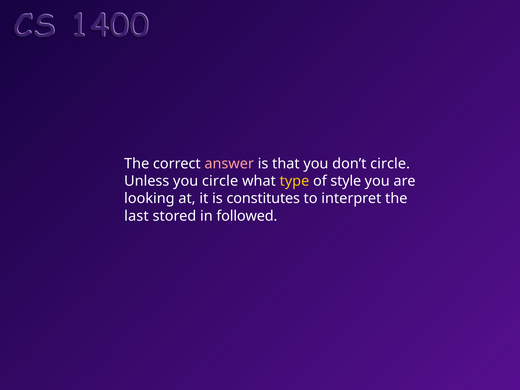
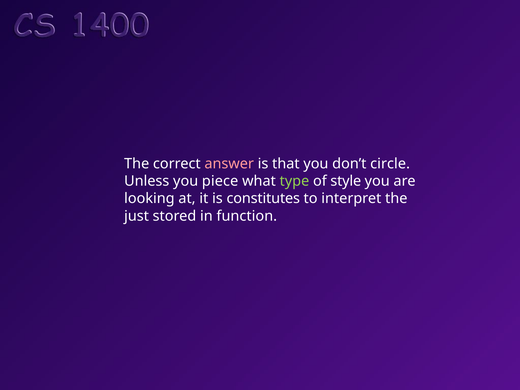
you circle: circle -> piece (220, 181)
type colour: yellow -> light green (294, 181)
last: last -> just (137, 216)
followed: followed -> function (247, 216)
